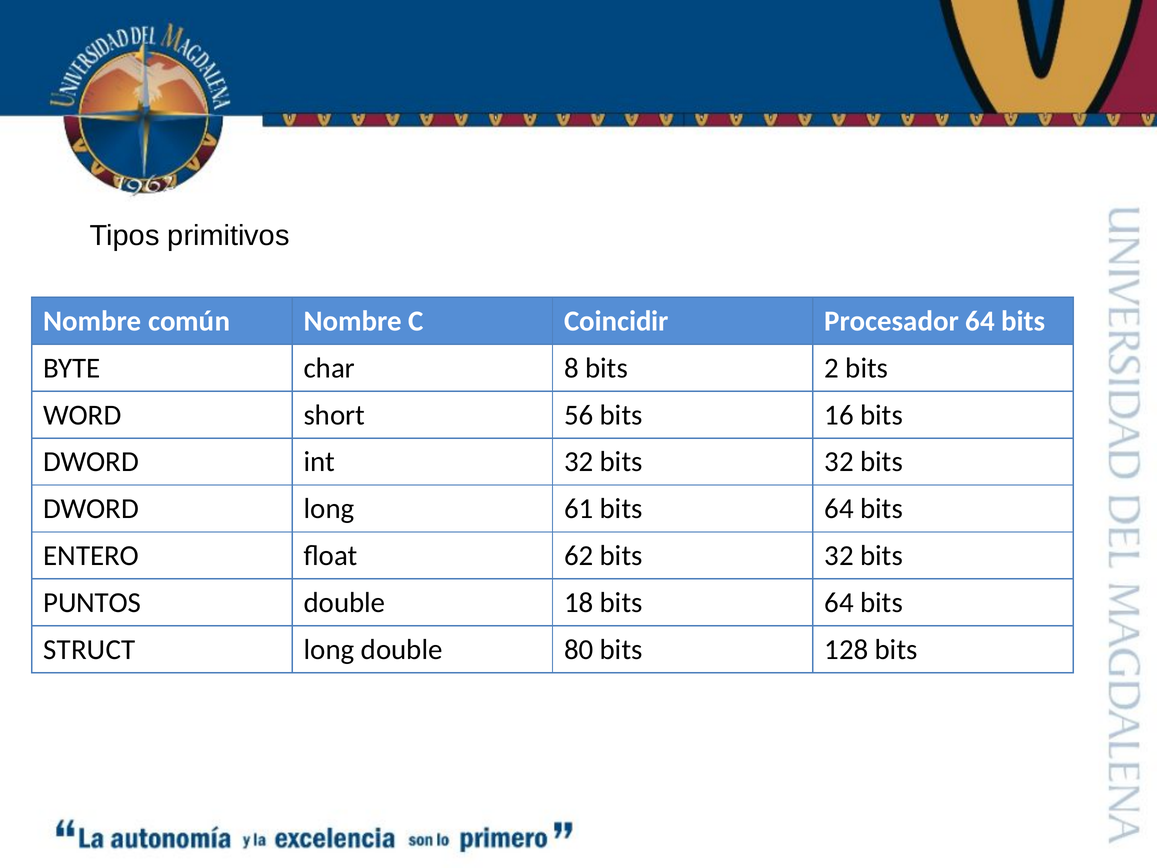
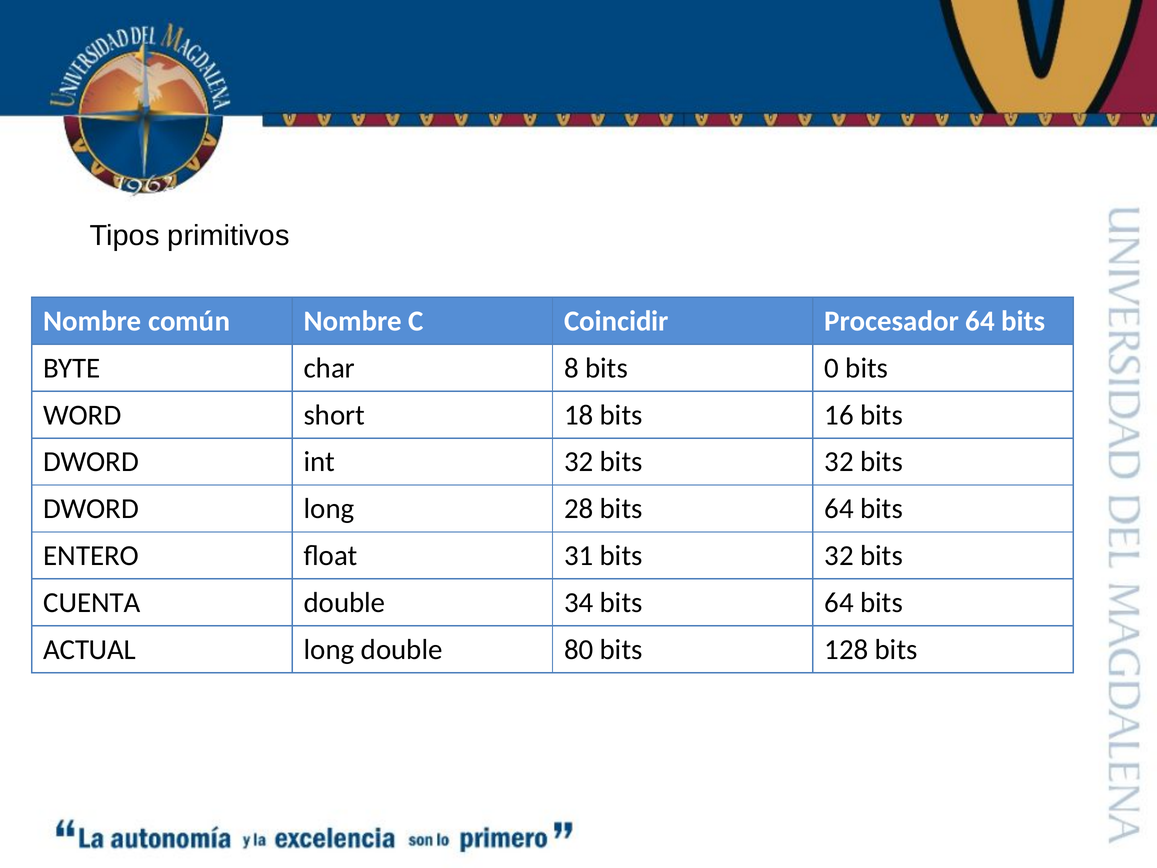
2: 2 -> 0 (832, 368)
56: 56 -> 18 (579, 415)
61: 61 -> 28 (579, 509)
62: 62 -> 31 (579, 556)
PUNTOS: PUNTOS -> CUENTA (92, 603)
18: 18 -> 34 (579, 603)
STRUCT: STRUCT -> ACTUAL (90, 649)
